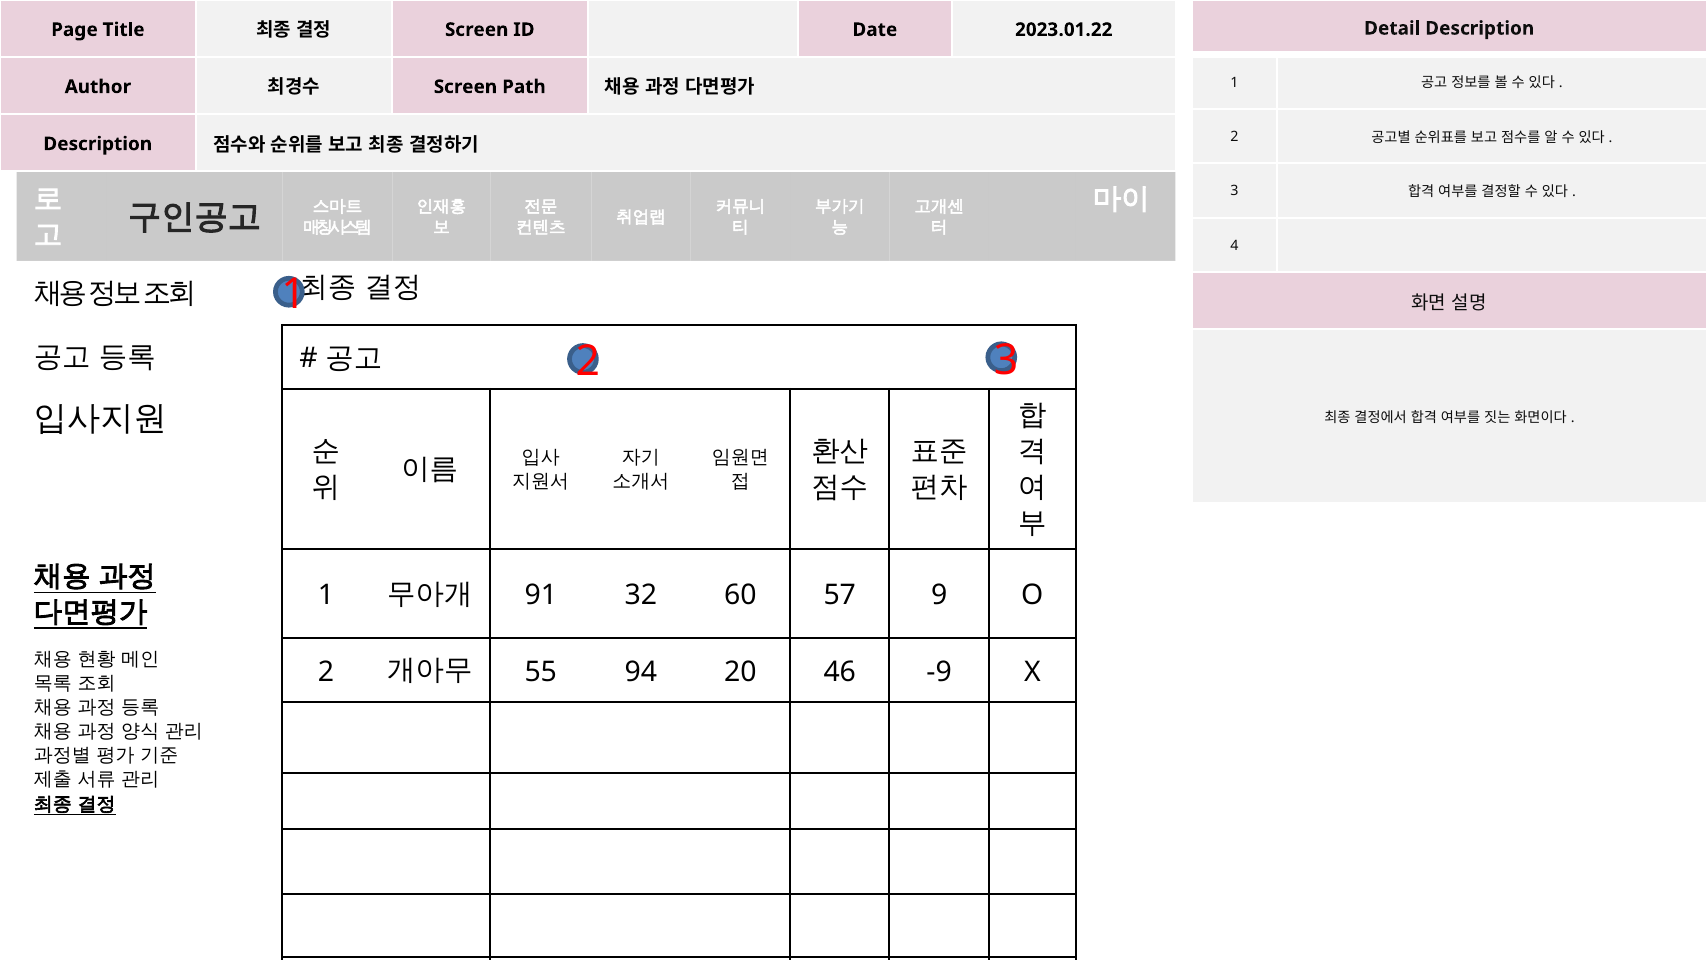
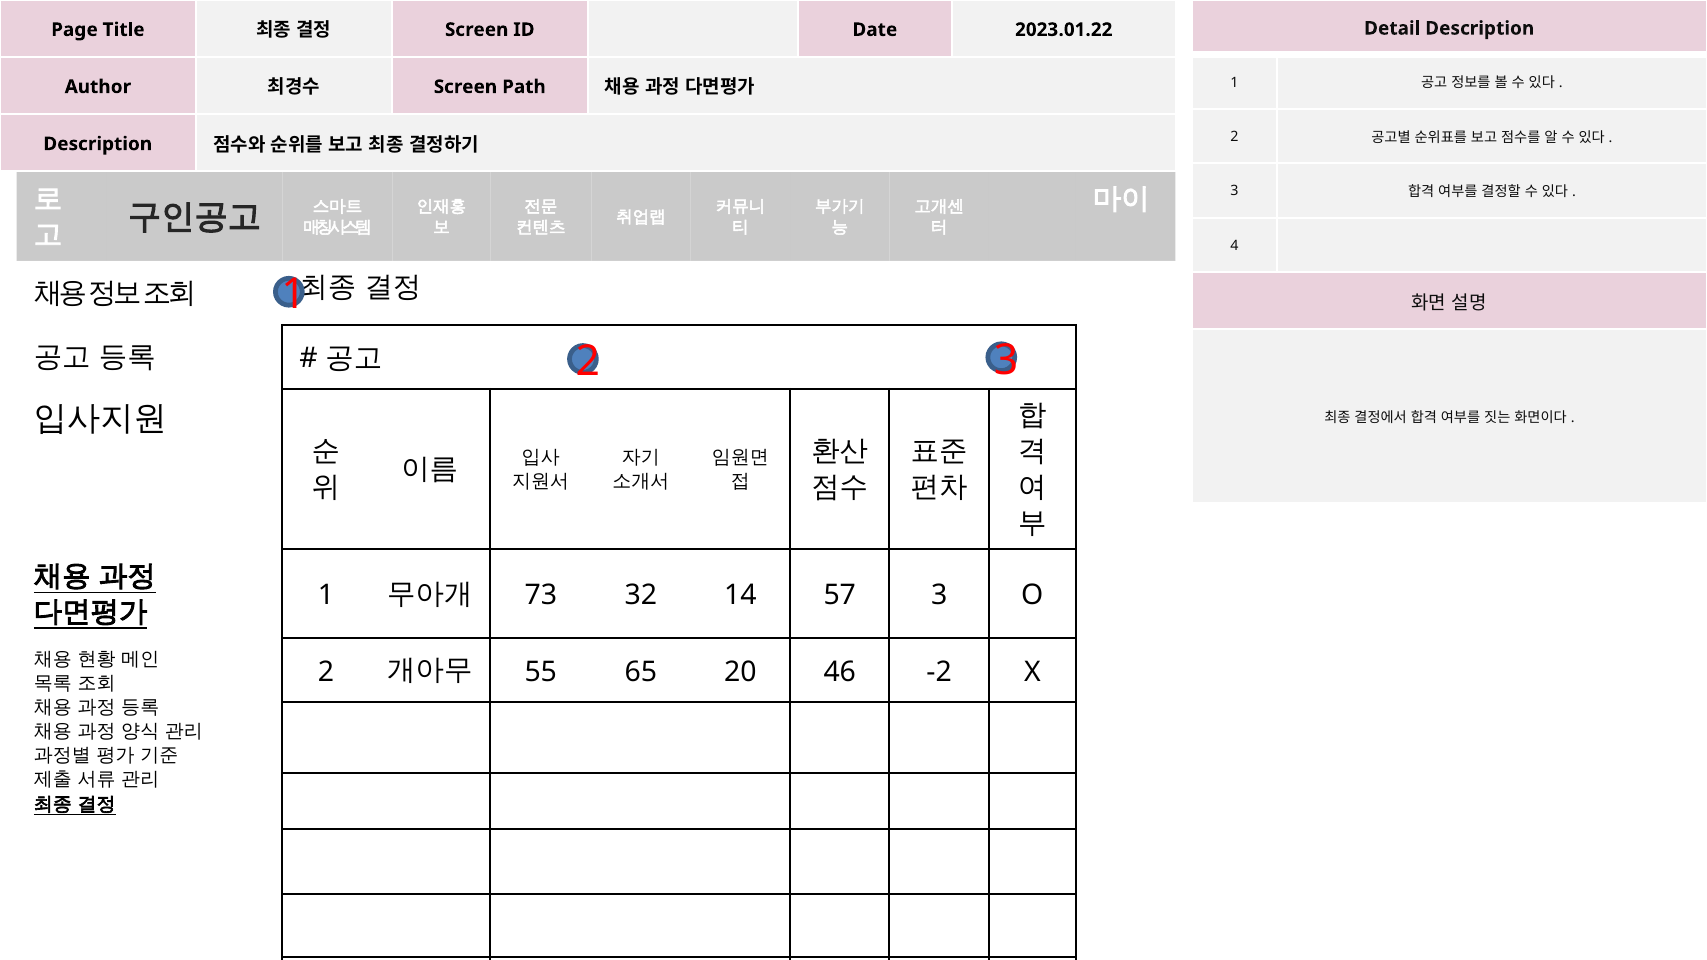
91: 91 -> 73 (541, 595)
60: 60 -> 14 (740, 595)
57 9: 9 -> 3 (939, 595)
94: 94 -> 65 (641, 672)
-9: -9 -> -2 (939, 672)
